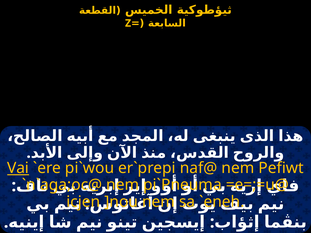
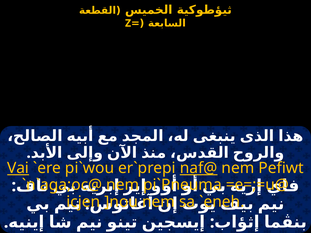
naf@ underline: none -> present (199, 168)
